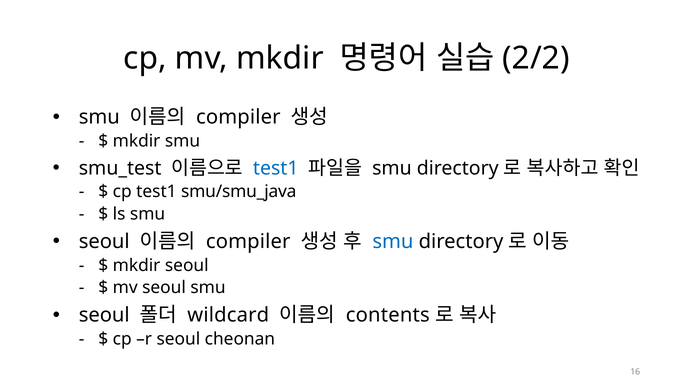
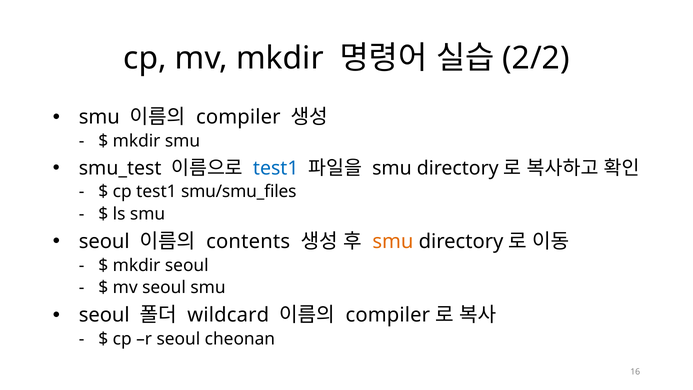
smu/smu_java: smu/smu_java -> smu/smu_files (239, 192)
compiler: compiler -> contents (248, 241)
smu colour: blue -> orange (393, 241)
contents: contents -> compiler (388, 315)
